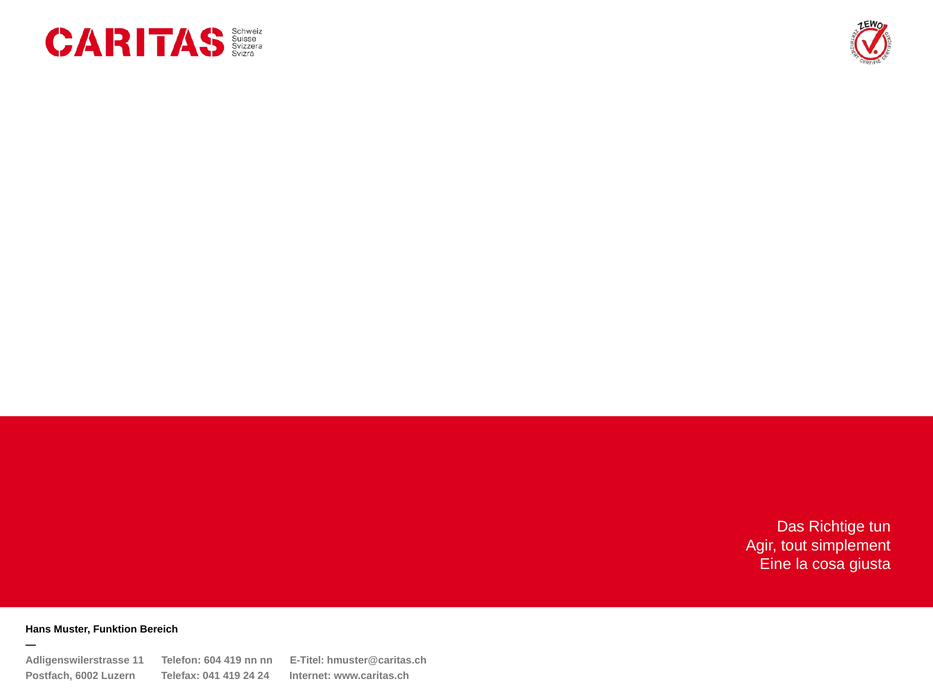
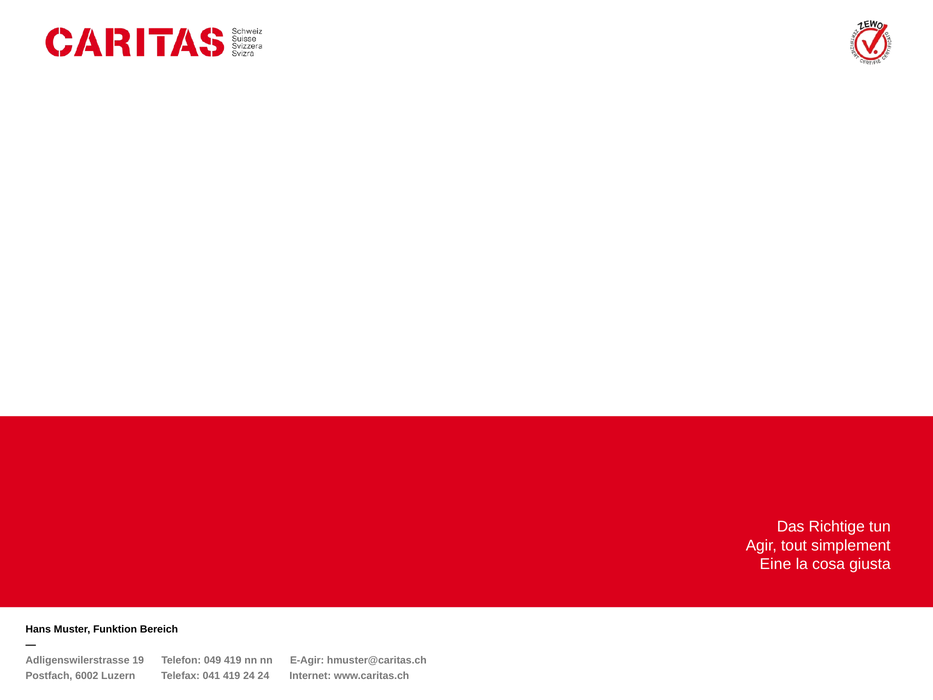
11: 11 -> 19 (138, 660)
604: 604 -> 049 (213, 660)
E-Titel: E-Titel -> E-Agir (307, 660)
